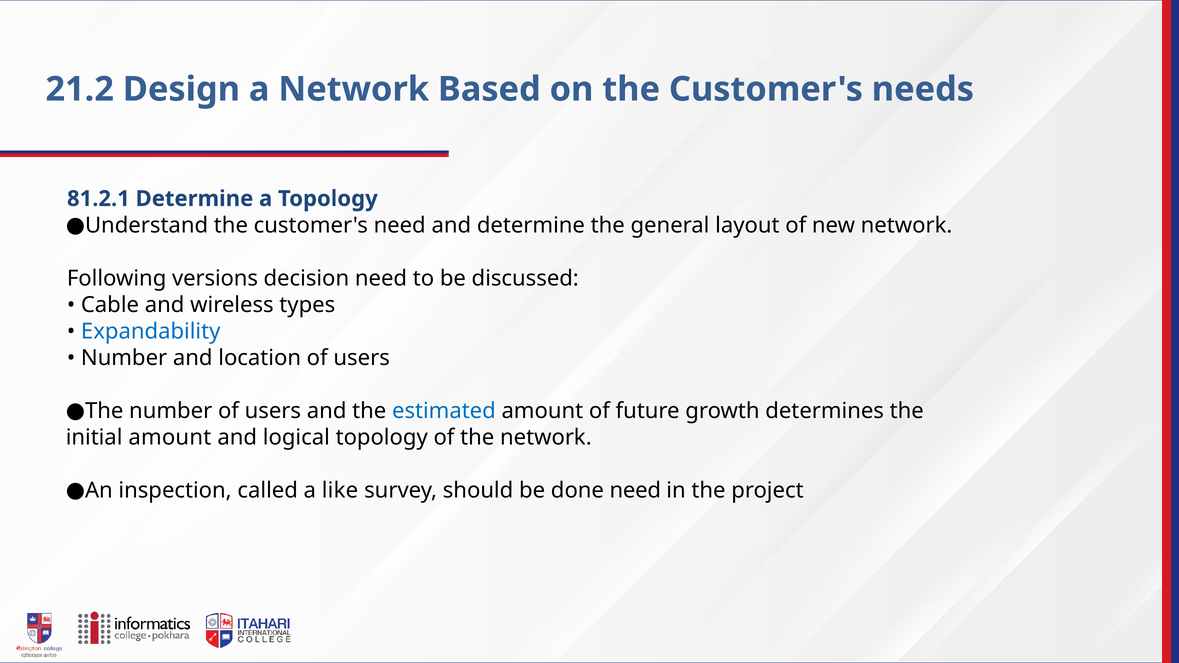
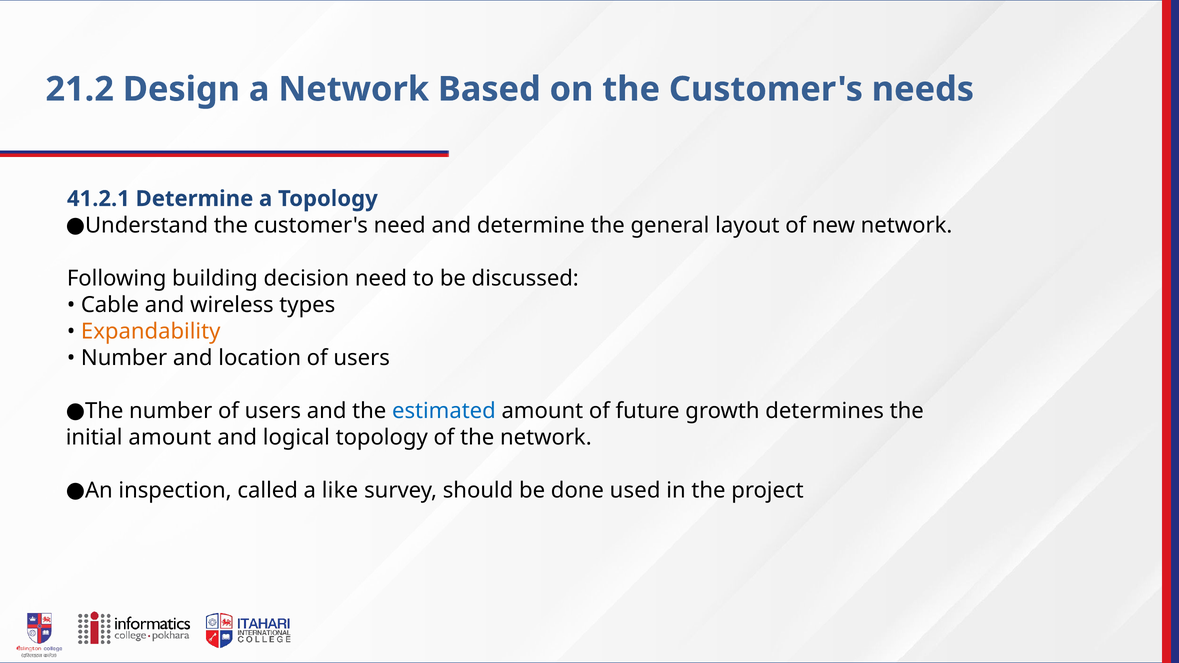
81.2.1: 81.2.1 -> 41.2.1 (98, 199)
versions: versions -> building (215, 278)
Expandability colour: blue -> orange (151, 331)
done need: need -> used (635, 491)
